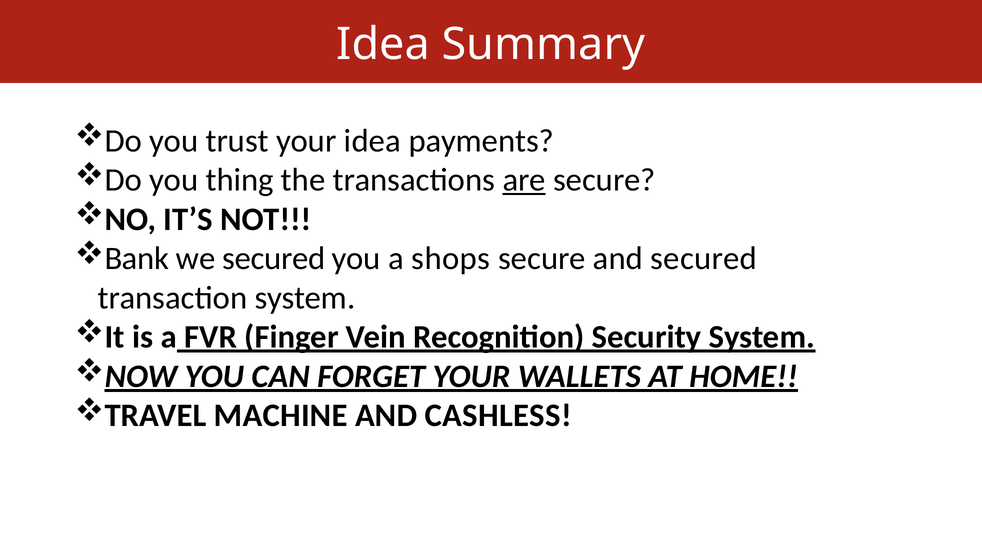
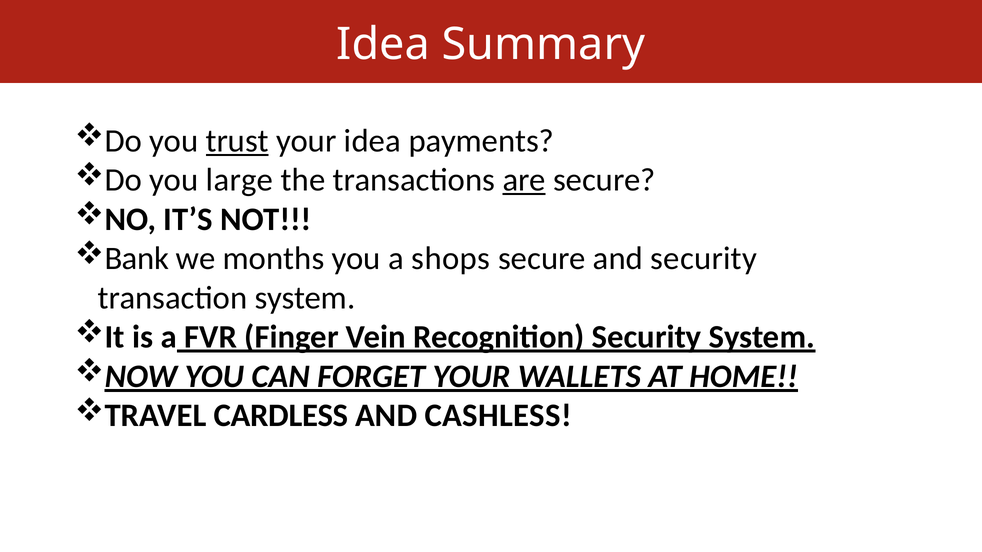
trust underline: none -> present (237, 141)
thing: thing -> large (239, 180)
we secured: secured -> months (274, 259)
and secured: secured -> security (704, 259)
MACHINE: MACHINE -> CARDLESS (281, 416)
